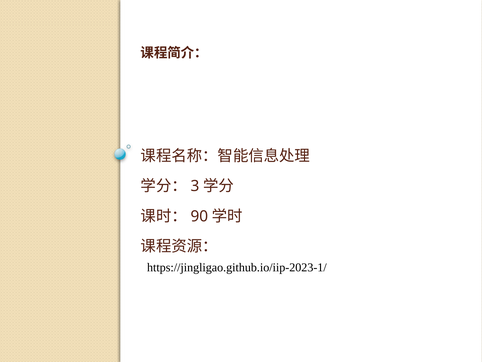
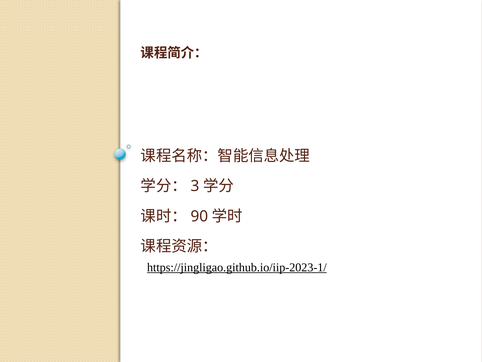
https://jingligao.github.io/iip-2023-1/ underline: none -> present (237, 267)
